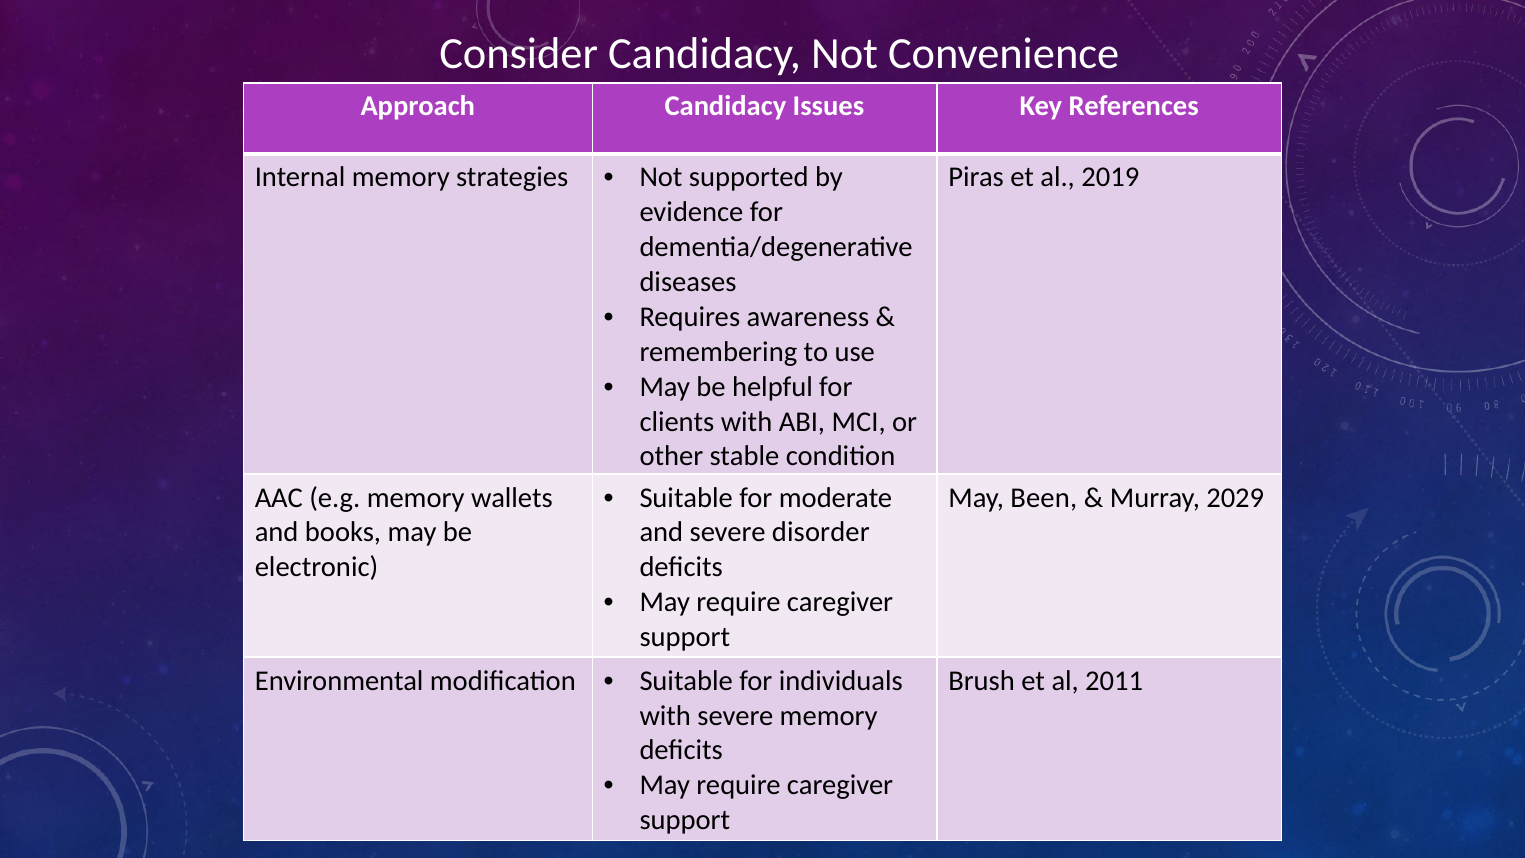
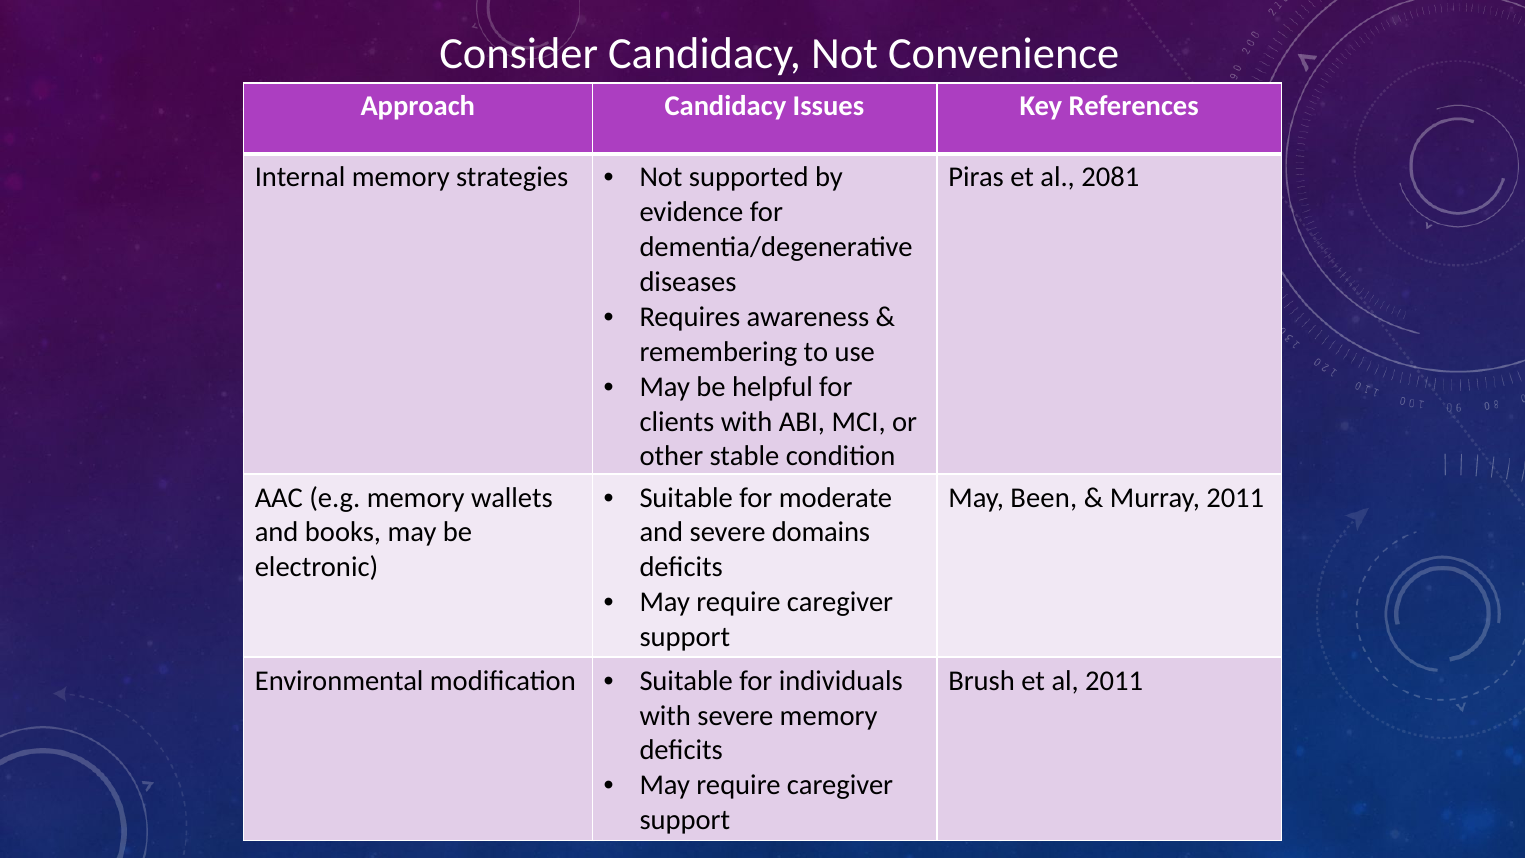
2019: 2019 -> 2081 (1110, 177)
Murray 2029: 2029 -> 2011 (1235, 498)
disorder: disorder -> domains (821, 532)
